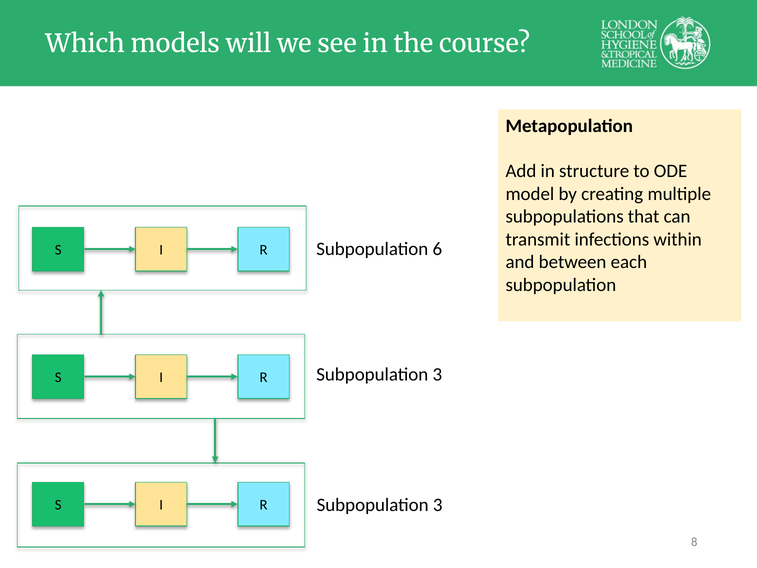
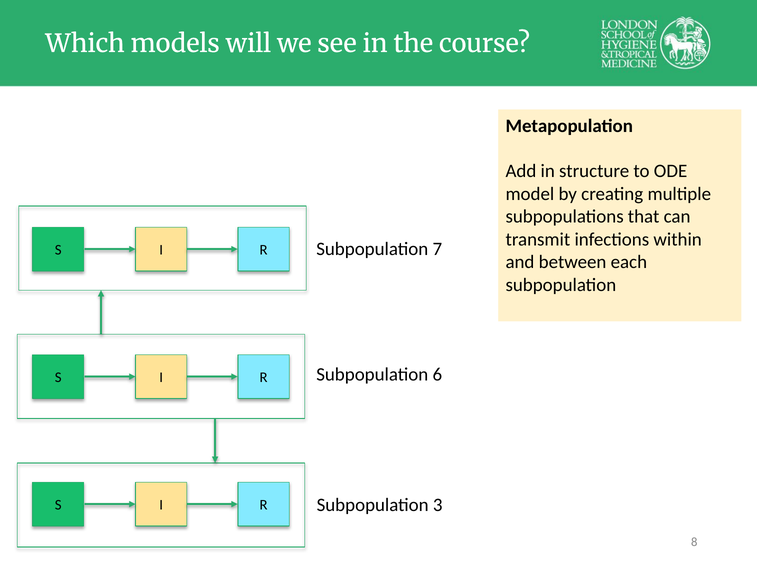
6: 6 -> 7 (437, 249)
3: 3 -> 6 (437, 374)
